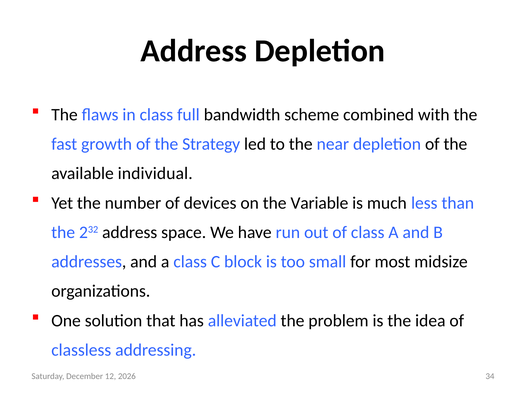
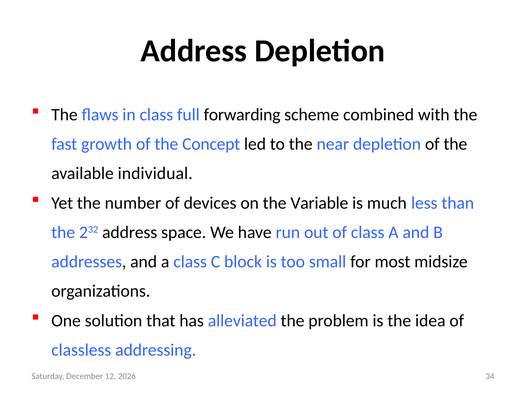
bandwidth: bandwidth -> forwarding (242, 115)
Strategy: Strategy -> Concept (211, 144)
